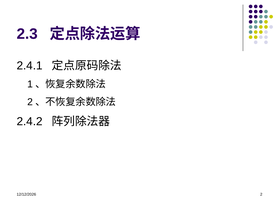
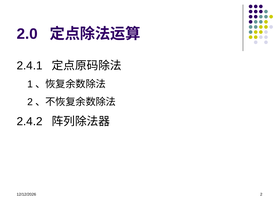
2.3: 2.3 -> 2.0 (27, 34)
